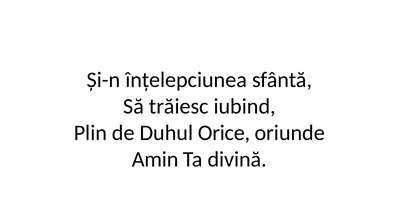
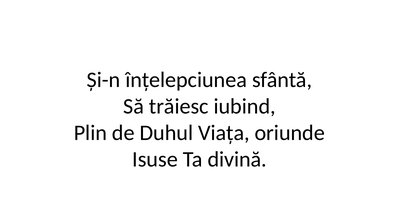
Orice: Orice -> Viața (224, 133)
Amin: Amin -> Isuse (155, 160)
